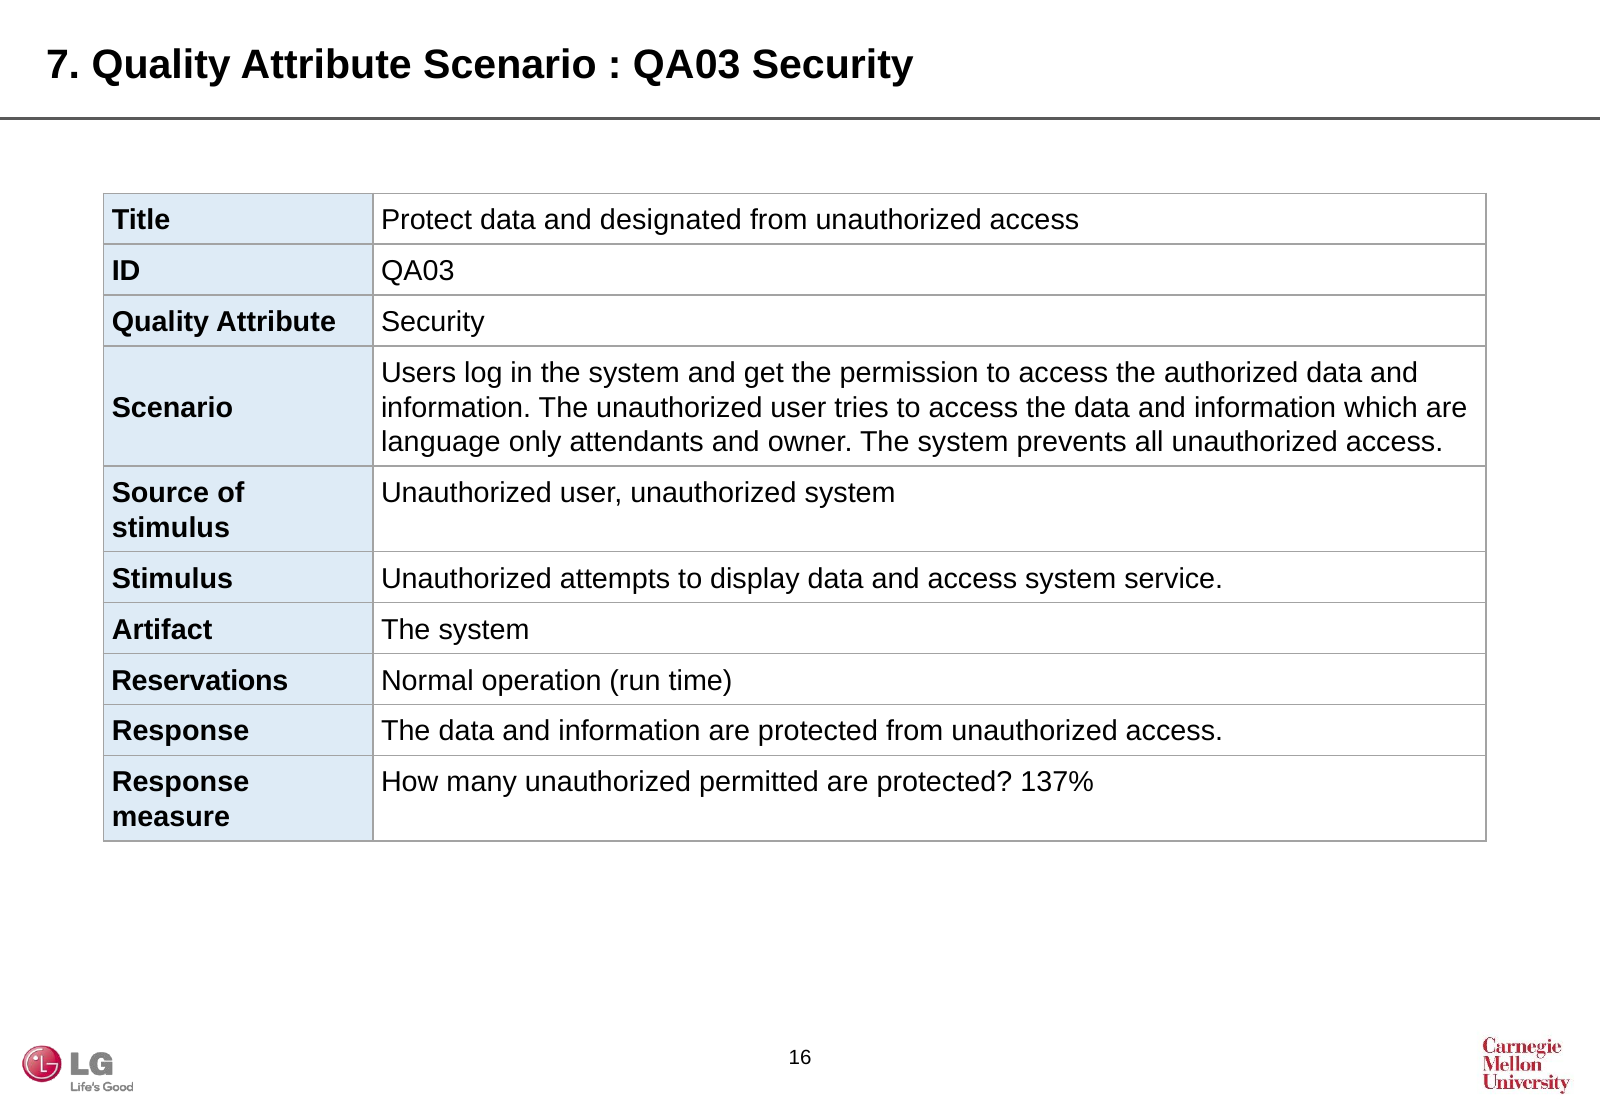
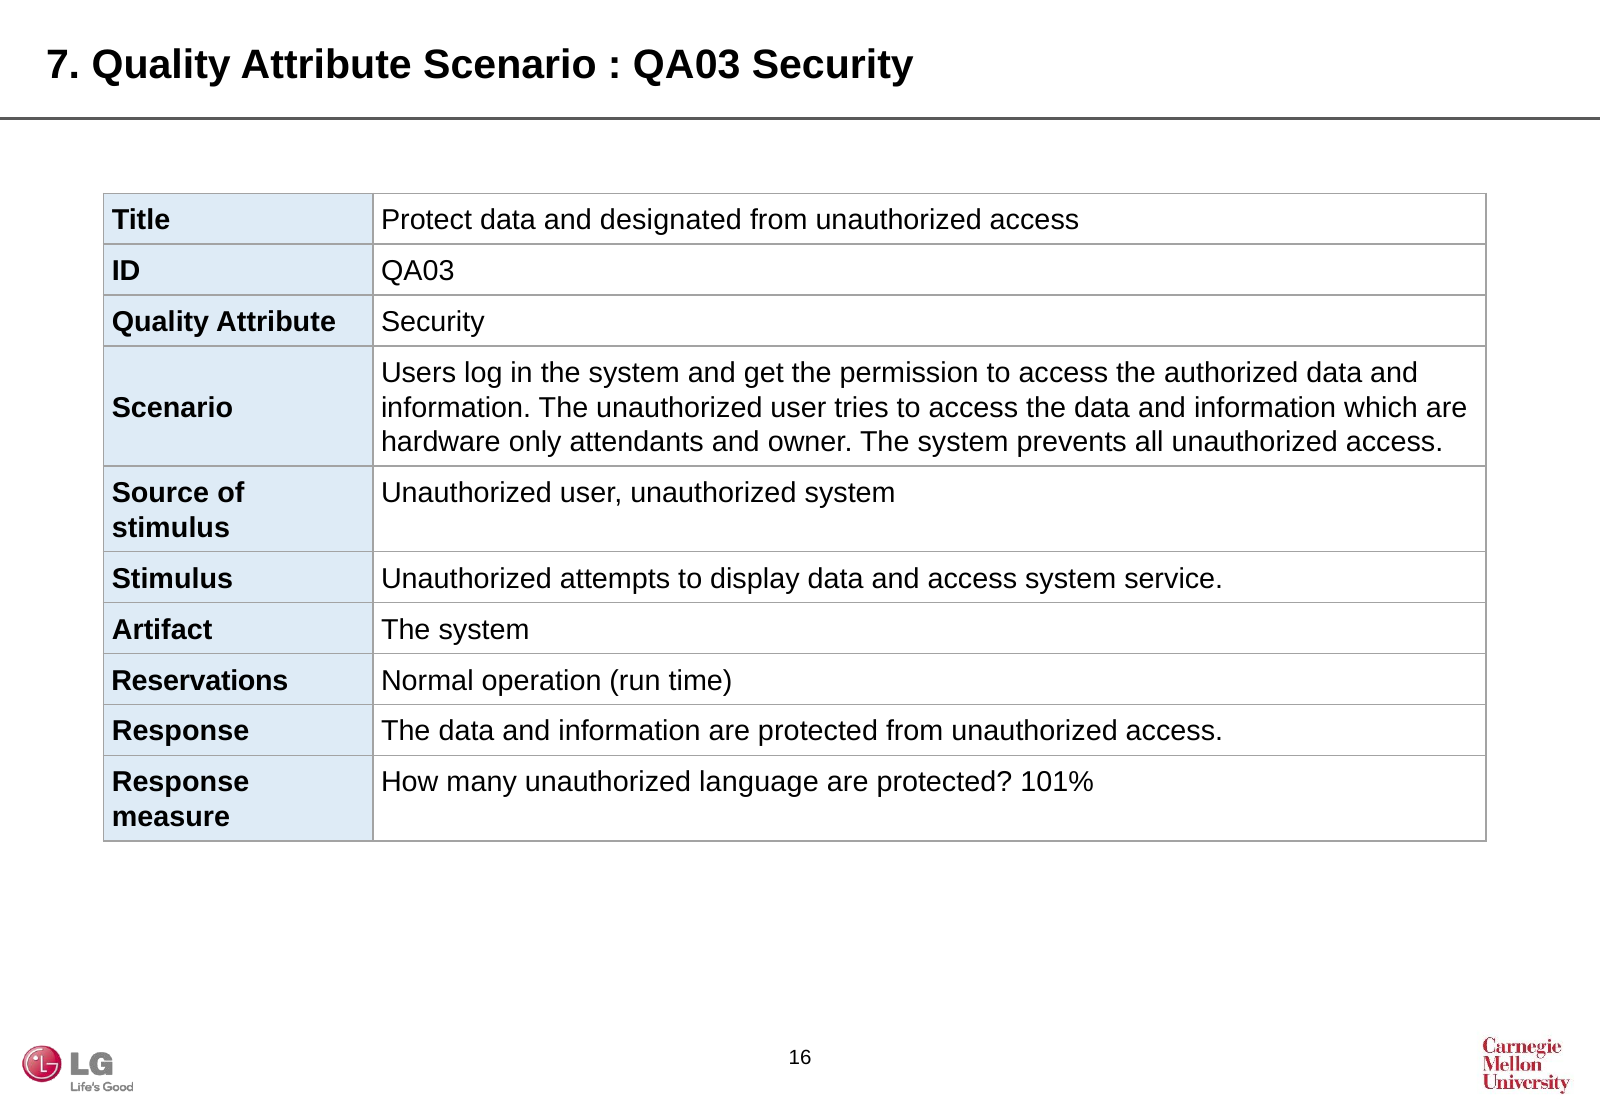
language: language -> hardware (441, 442)
permitted: permitted -> language (759, 782)
137%: 137% -> 101% (1057, 782)
